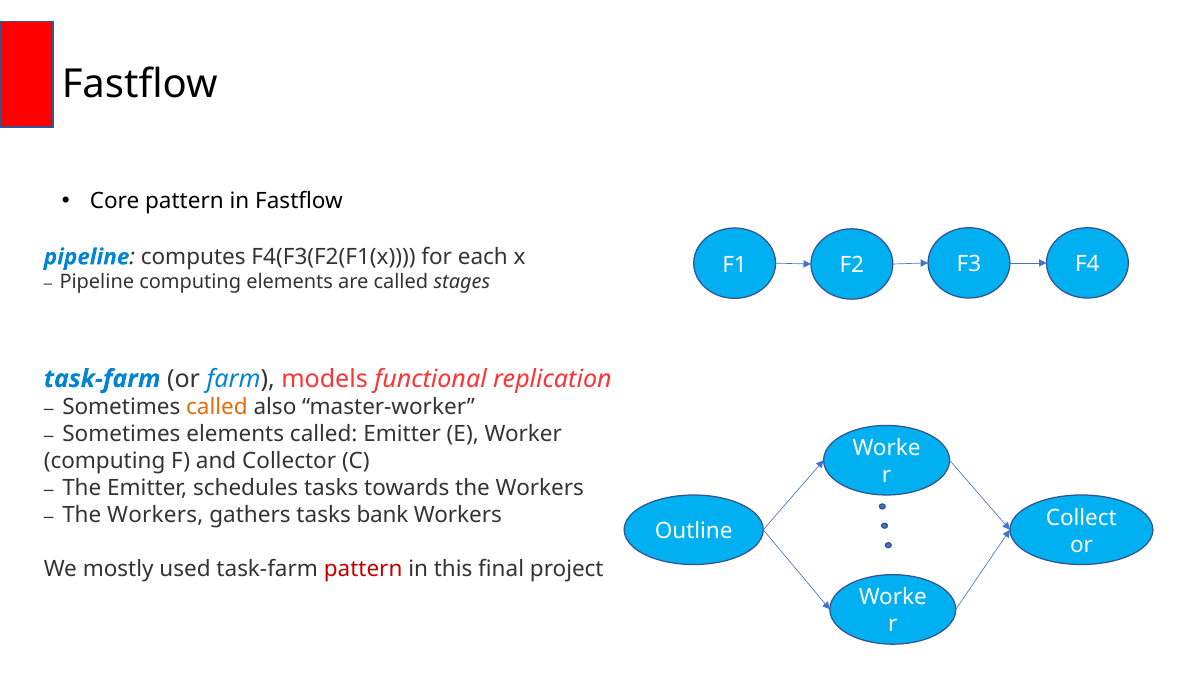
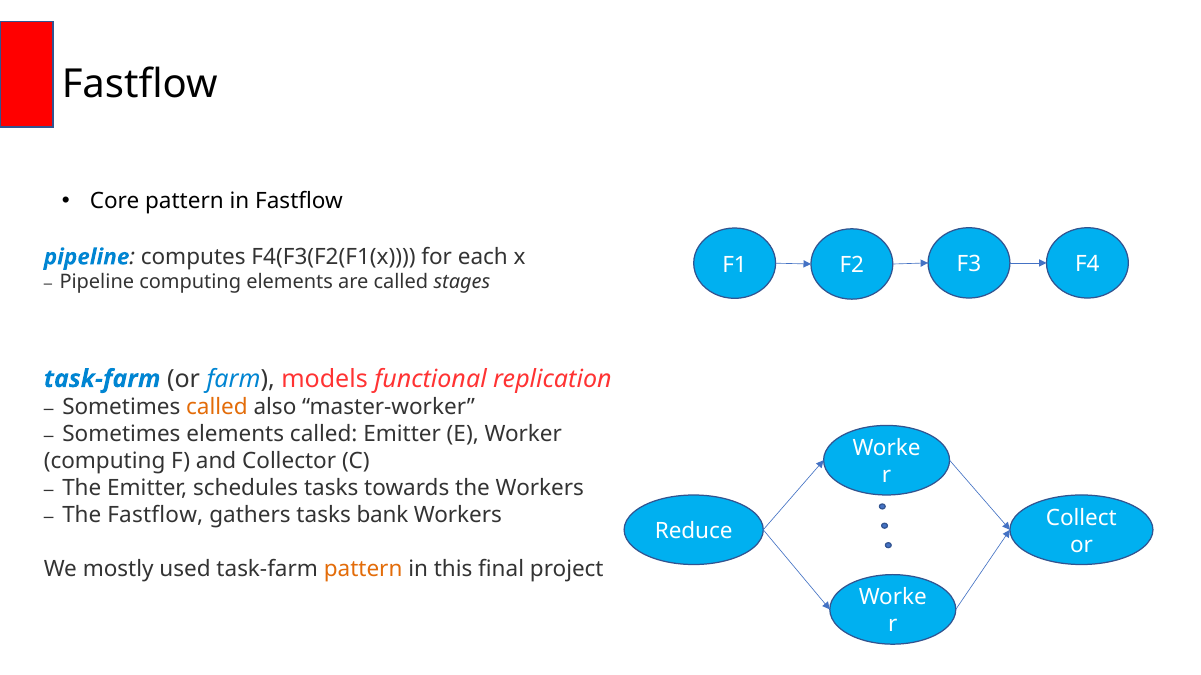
Workers: Workers -> Fastflow (155, 516)
Outline: Outline -> Reduce (694, 532)
pattern colour: red -> orange (363, 570)
